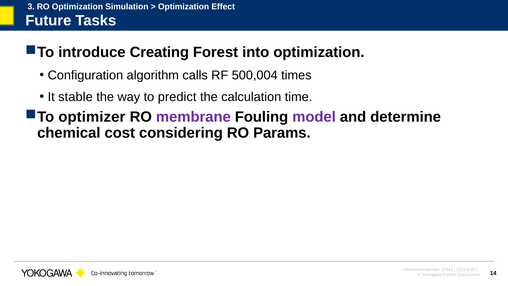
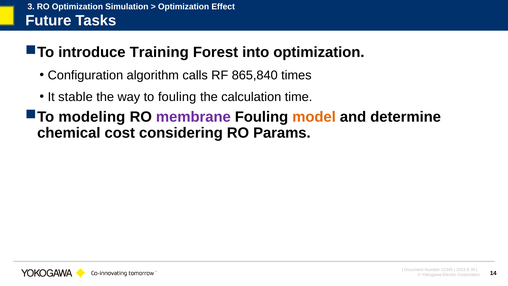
Creating: Creating -> Training (159, 52)
500,004: 500,004 -> 865,840 (255, 75)
to predict: predict -> fouling (177, 97)
optimizer: optimizer -> modeling (92, 117)
model colour: purple -> orange (314, 117)
